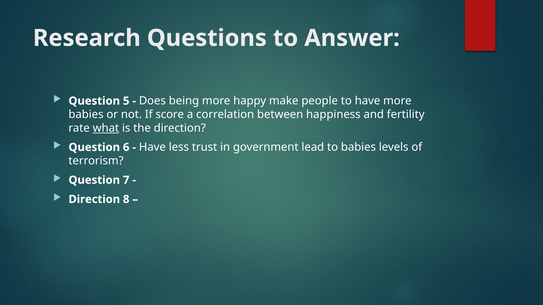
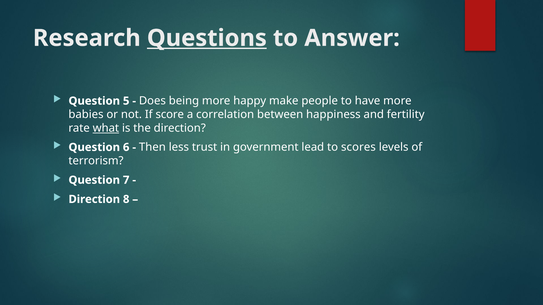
Questions underline: none -> present (207, 38)
Have: Have -> Then (152, 147)
to babies: babies -> scores (358, 147)
